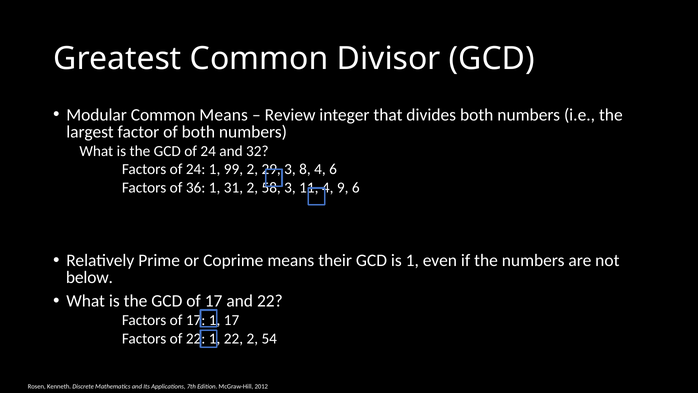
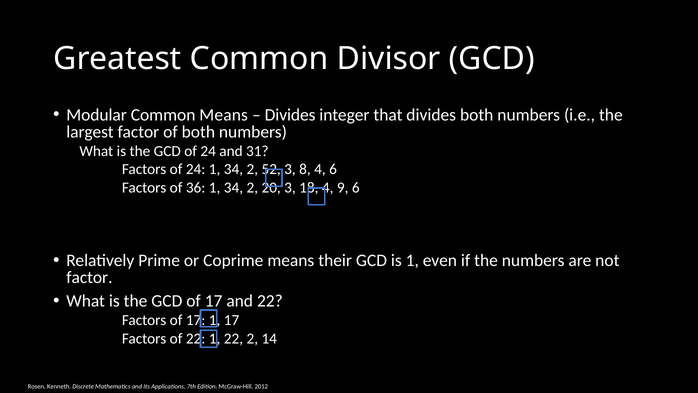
Review: Review -> Divides (290, 115)
32: 32 -> 31 (257, 151)
24 1 99: 99 -> 34 (233, 169)
29: 29 -> 52 (271, 169)
36 1 31: 31 -> 34 (233, 187)
58: 58 -> 20 (271, 187)
11: 11 -> 18 (309, 187)
below: below -> factor (89, 277)
54: 54 -> 14 (269, 338)
